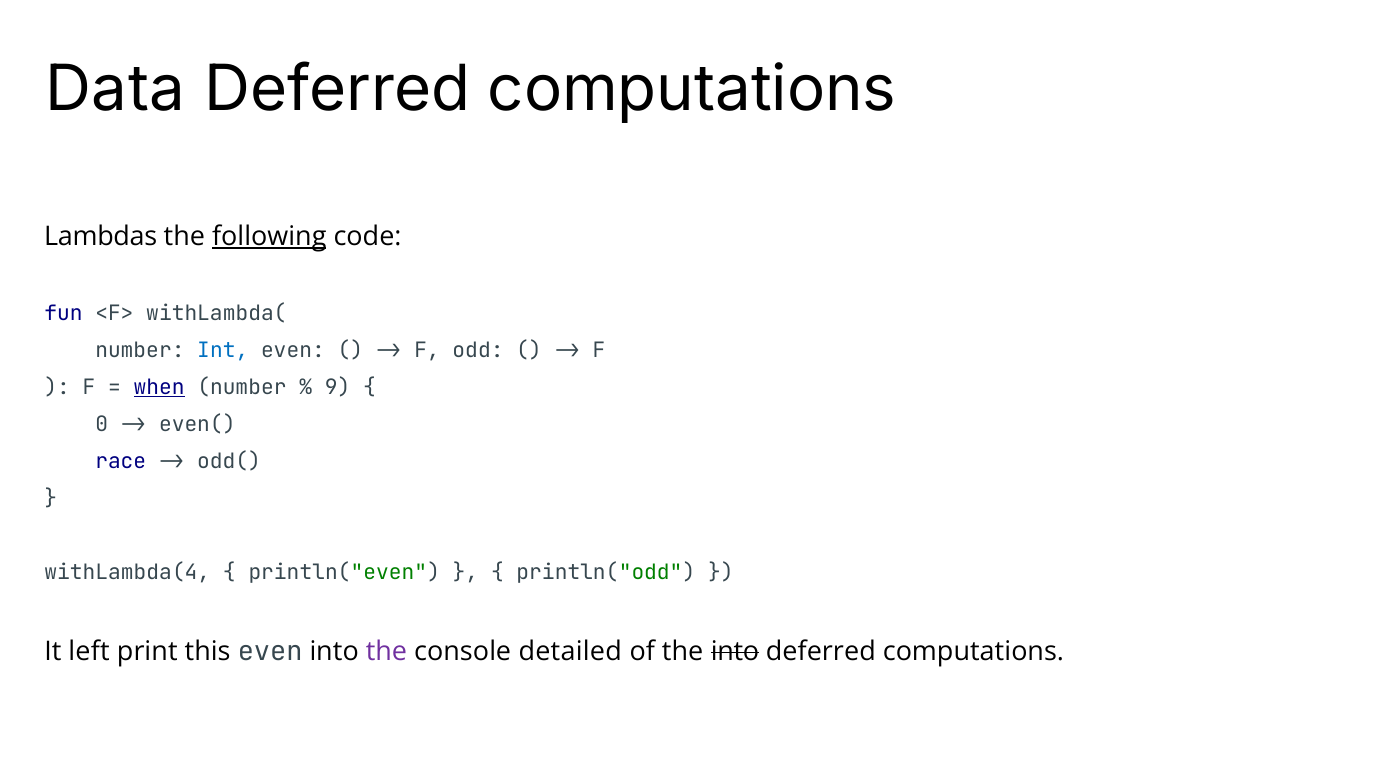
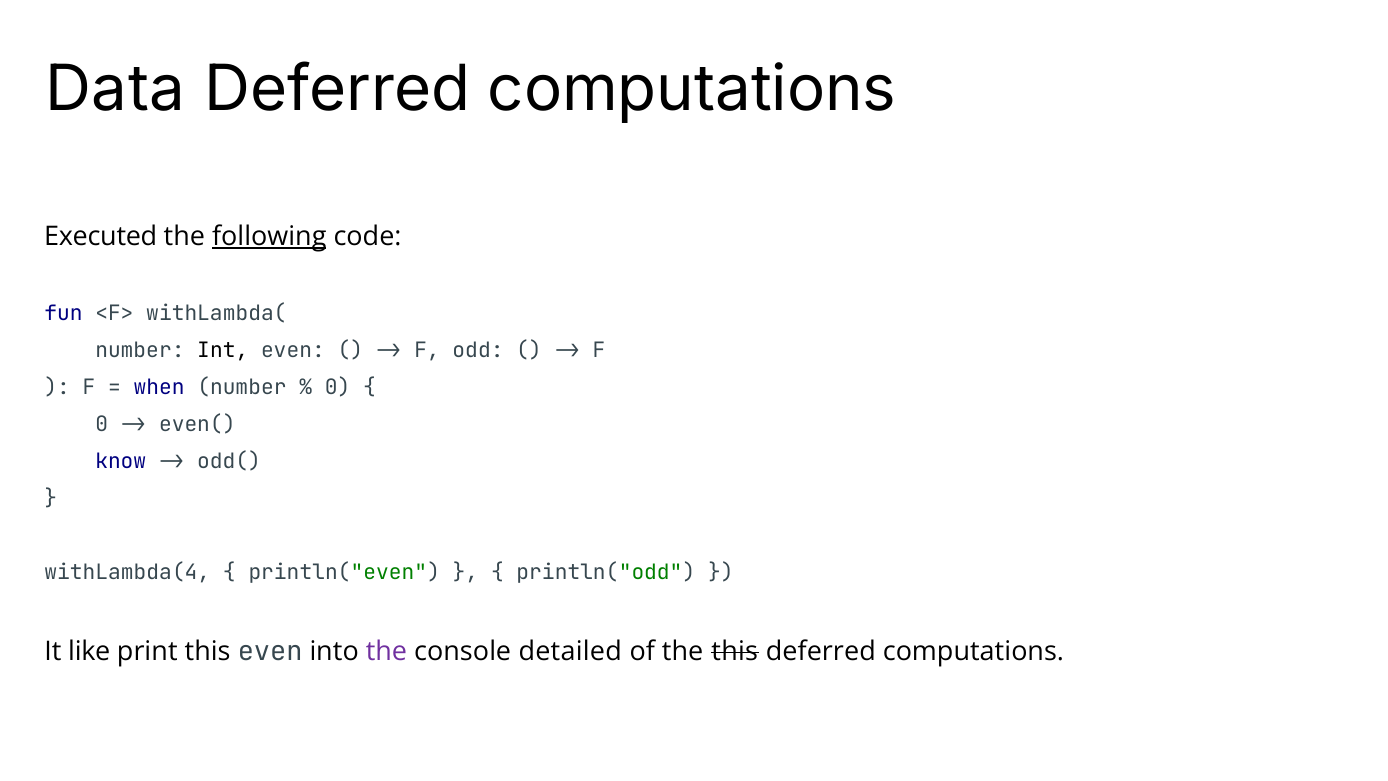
Lambdas: Lambdas -> Executed (101, 237)
Int colour: blue -> black (223, 350)
when underline: present -> none (159, 387)
9: 9 -> 0 (338, 387)
race: race -> know (121, 461)
left: left -> like (89, 651)
the into: into -> this (735, 651)
